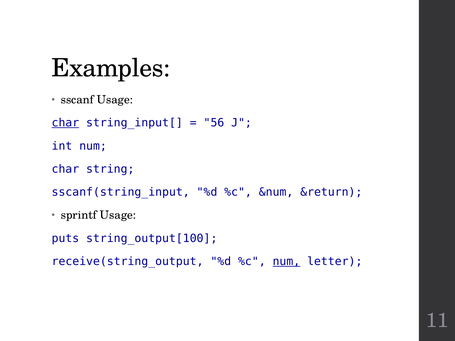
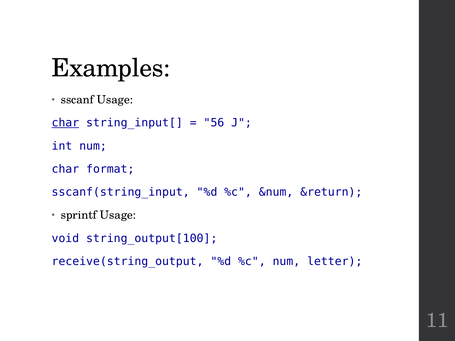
string: string -> format (110, 169)
puts: puts -> void (65, 238)
num underline: present -> none (286, 262)
